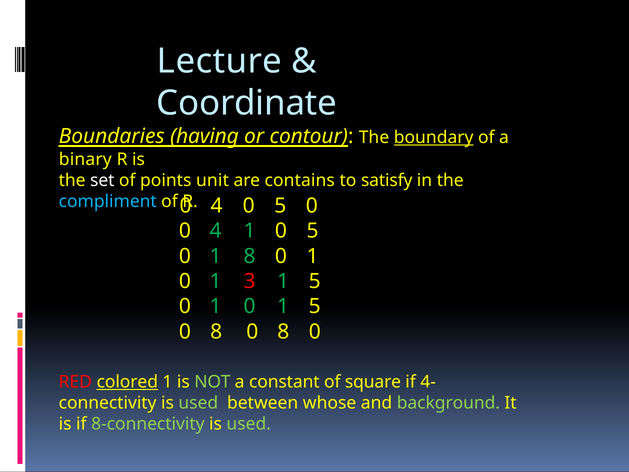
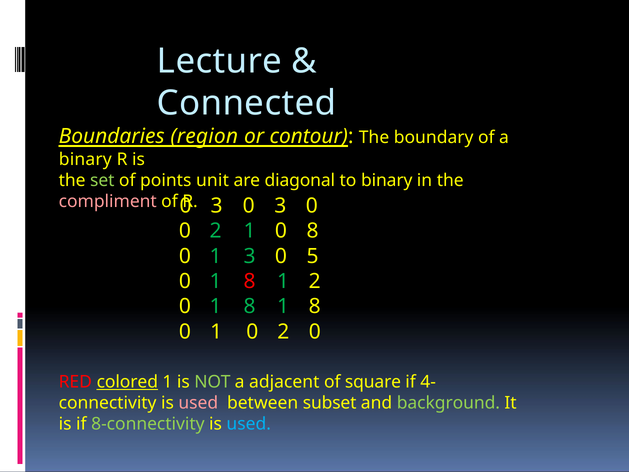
Coordinate: Coordinate -> Connected (246, 103)
having: having -> region (204, 136)
boundary underline: present -> none (434, 138)
set colour: white -> light green (102, 180)
contains: contains -> diagonal (300, 180)
to satisfy: satisfy -> binary (387, 180)
compliment colour: light blue -> pink (108, 201)
4: 4 -> 3 (217, 206)
5: 5 -> 3 (280, 206)
4: 4 -> 2 (216, 231)
1 0 5: 5 -> 8 (313, 231)
1 8: 8 -> 3 (250, 256)
1: 1 -> 5 (313, 256)
3: 3 -> 8 (250, 281)
5: 5 -> 2 (315, 281)
0: 0 -> 8 (250, 306)
5: 5 -> 8 (315, 306)
8: 8 -> 1 (216, 332)
8: 8 -> 2 (283, 332)
constant: constant -> adjacent (284, 382)
used colour: light green -> pink (198, 403)
whose: whose -> subset (330, 403)
used colour: light green -> light blue (249, 424)
